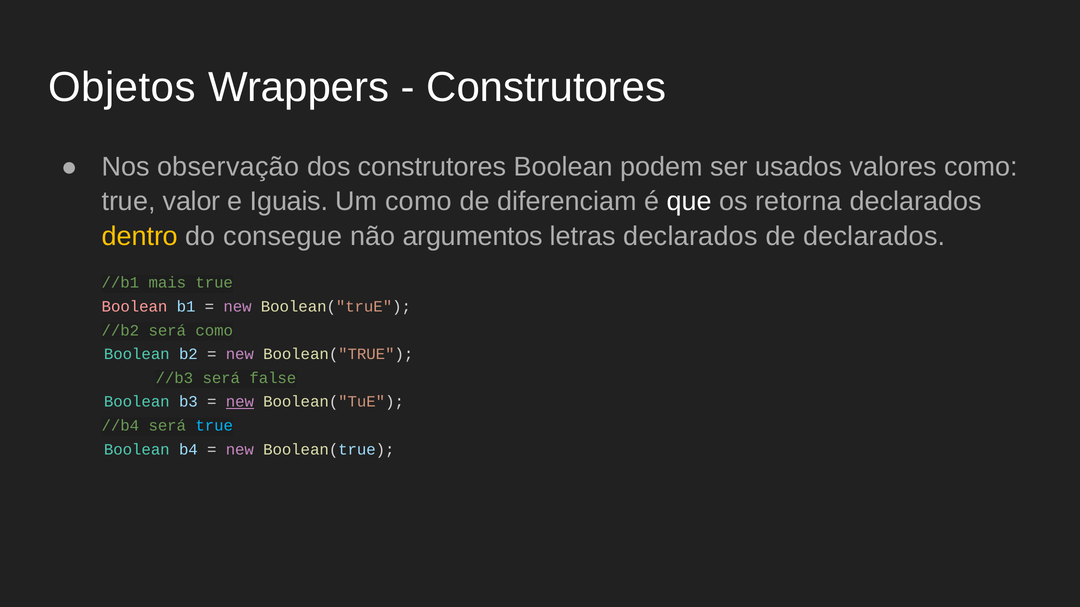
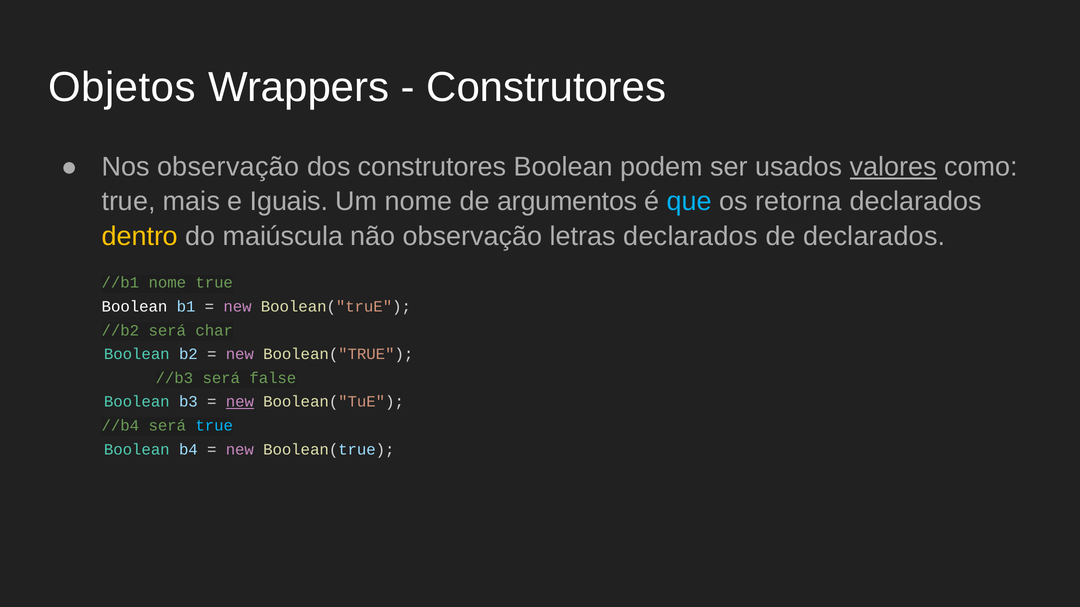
valores underline: none -> present (893, 167)
valor: valor -> mais (191, 202)
Um como: como -> nome (419, 202)
diferenciam: diferenciam -> argumentos (567, 202)
que colour: white -> light blue (689, 202)
consegue: consegue -> maiúscula (283, 236)
não argumentos: argumentos -> observação (473, 236)
//b1 mais: mais -> nome (167, 283)
Boolean colour: pink -> white (135, 307)
será como: como -> char (214, 331)
